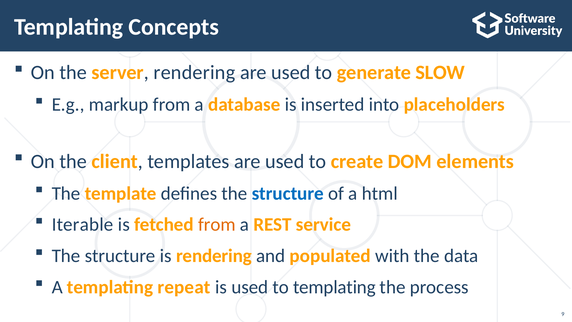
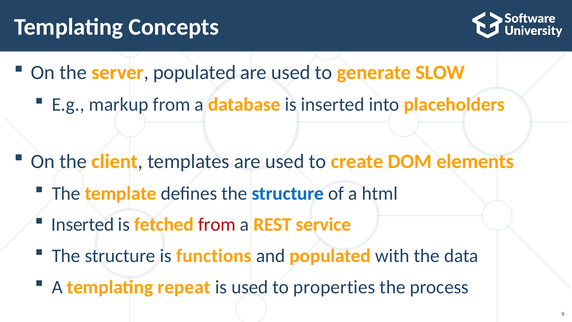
server rendering: rendering -> populated (195, 73)
Iterable: Iterable -> Inserted (83, 224)
from colour: orange -> red (217, 224)
is rendering: rendering -> functions (214, 256)
to templating: templating -> properties (334, 287)
